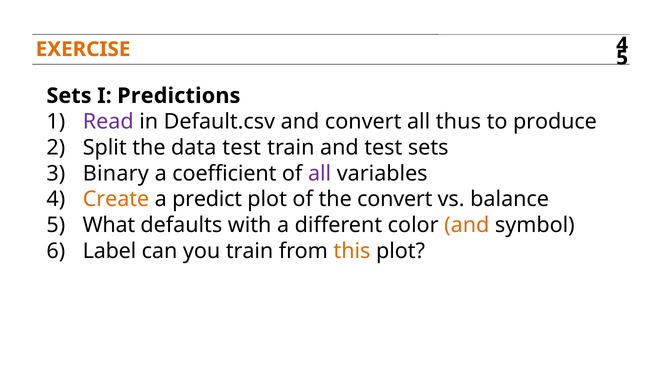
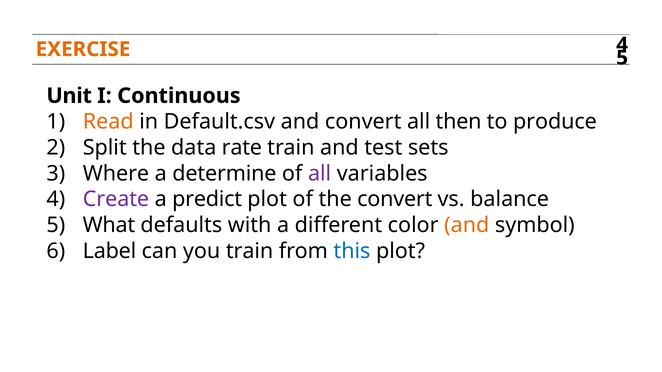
Sets: Sets -> Unit (69, 96)
Predictions: Predictions -> Continuous (179, 96)
Read colour: purple -> orange (108, 122)
thus: thus -> then (459, 122)
data test: test -> rate (242, 147)
Binary: Binary -> Where (116, 173)
coefficient: coefficient -> determine (224, 173)
Create colour: orange -> purple (116, 199)
this colour: orange -> blue (352, 251)
